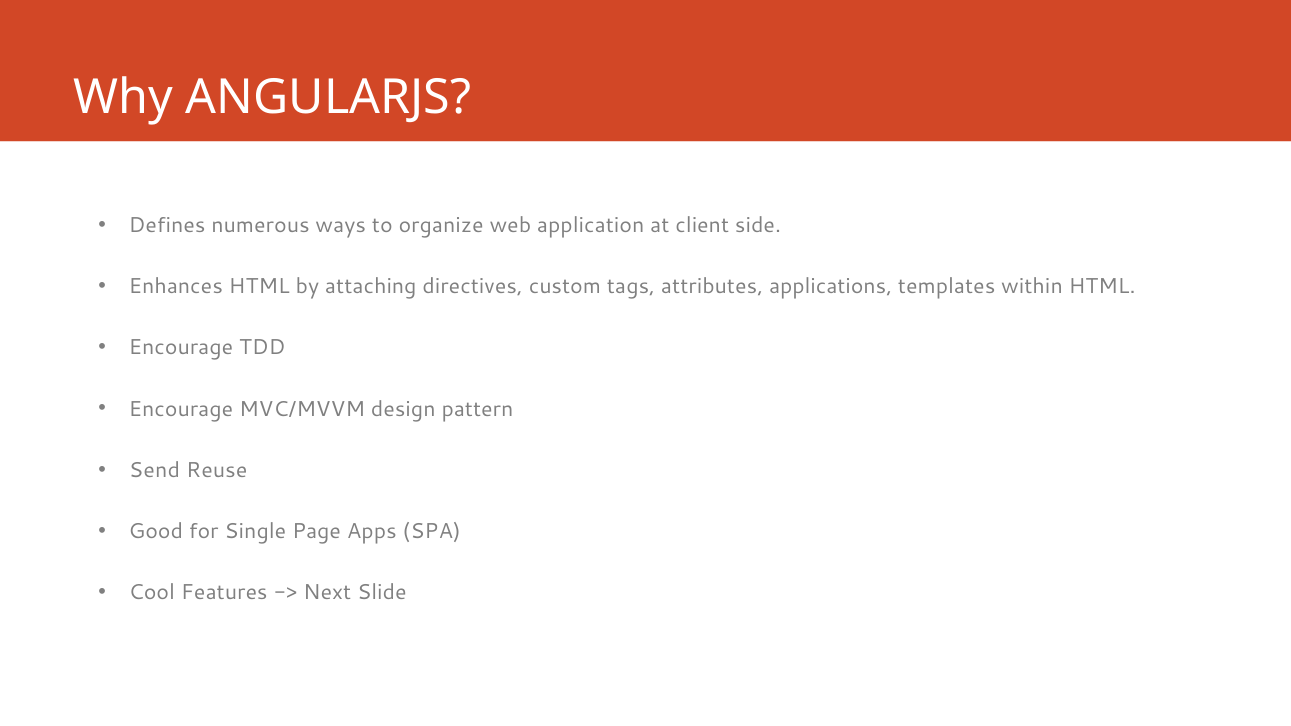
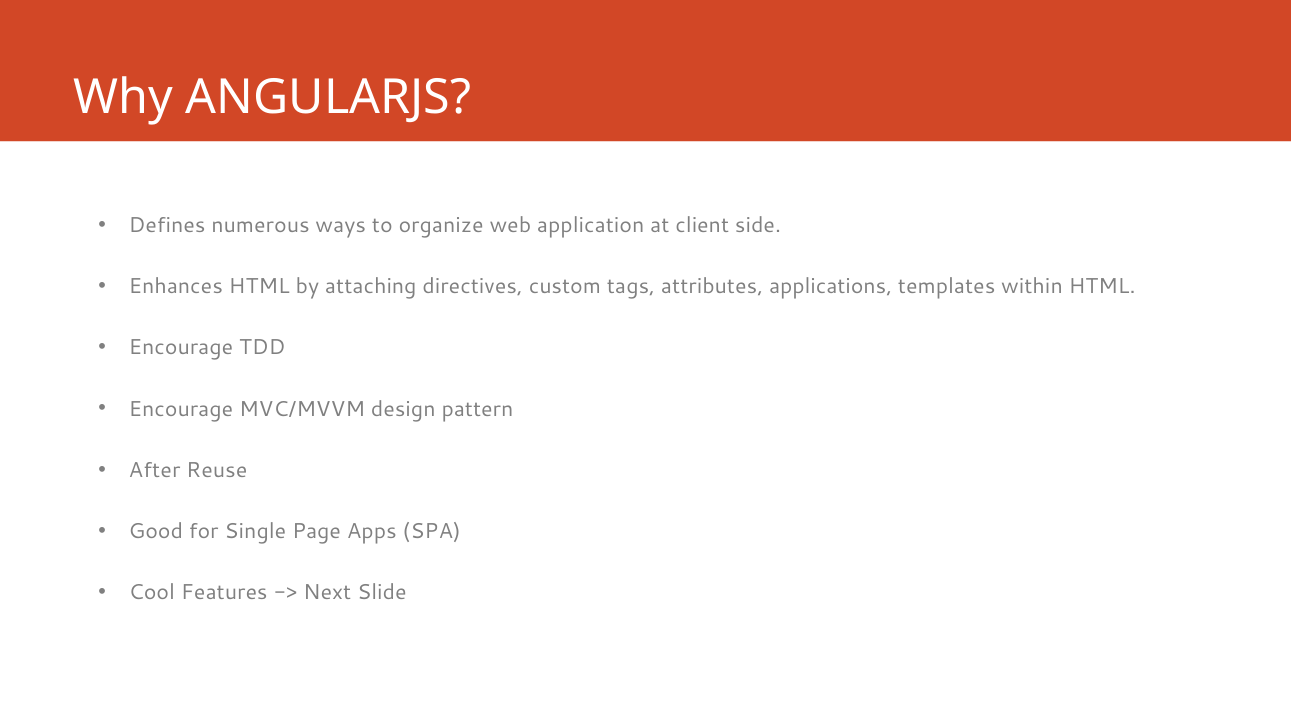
Send: Send -> After (155, 470)
